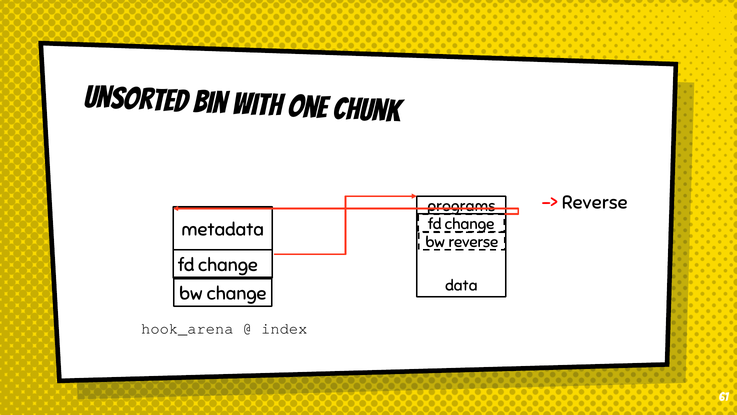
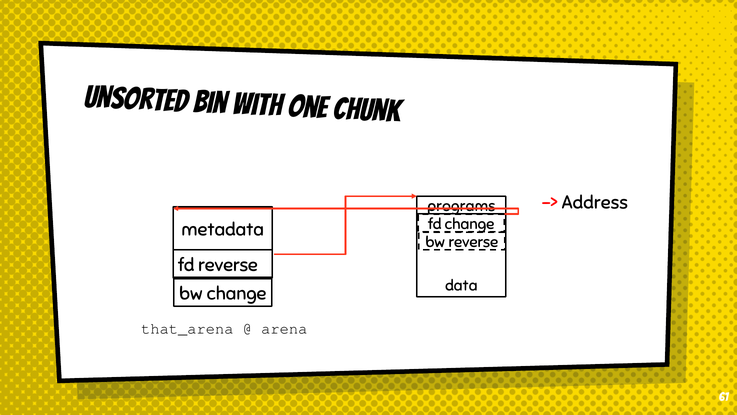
Reverse: Reverse -> Address (595, 202)
change: change -> reverse (228, 265)
hook_arena: hook_arena -> that_arena (187, 329)
index: index -> arena (284, 329)
